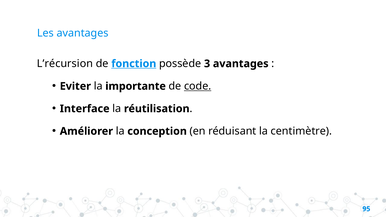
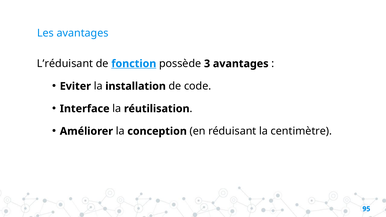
L’récursion: L’récursion -> L’réduisant (65, 64)
importante: importante -> installation (136, 86)
code underline: present -> none (198, 86)
